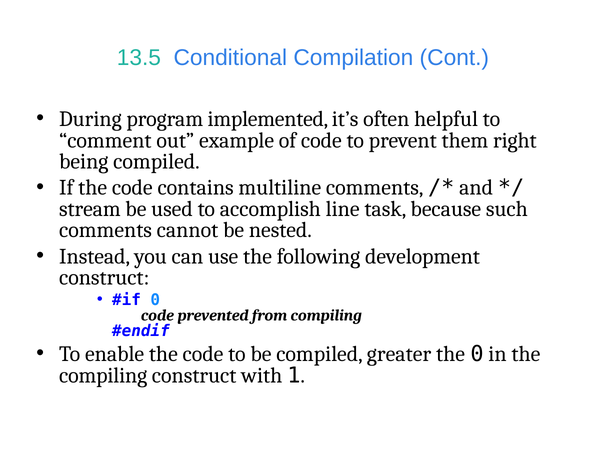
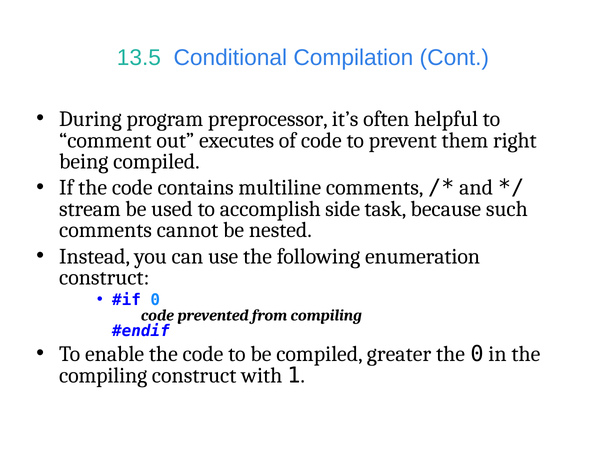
implemented: implemented -> preprocessor (268, 119)
example: example -> executes (237, 140)
line: line -> side (343, 209)
development: development -> enumeration (423, 256)
